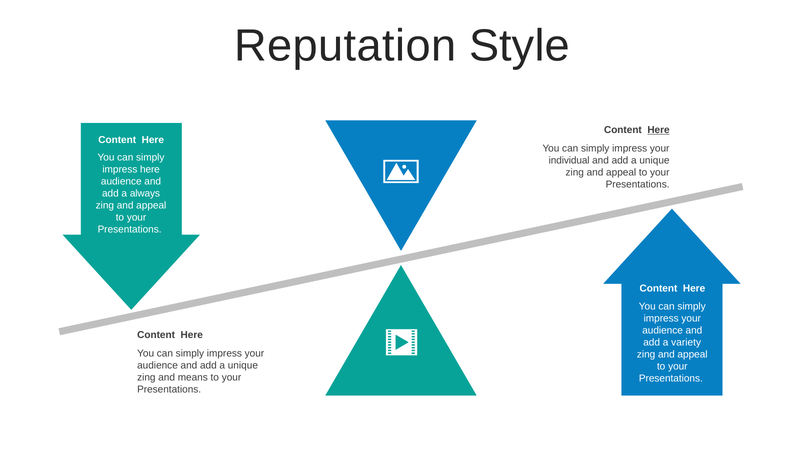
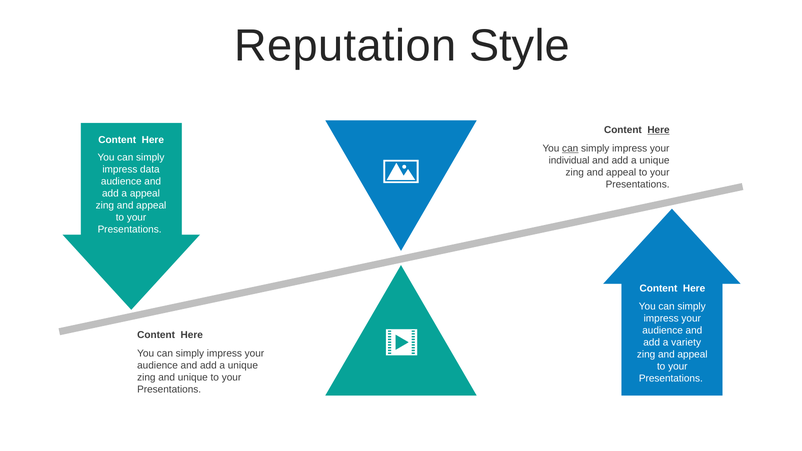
can underline: none -> present (570, 148)
impress here: here -> data (150, 170)
a always: always -> appeal (145, 194)
and means: means -> unique (193, 378)
